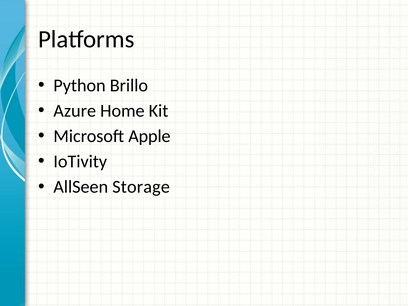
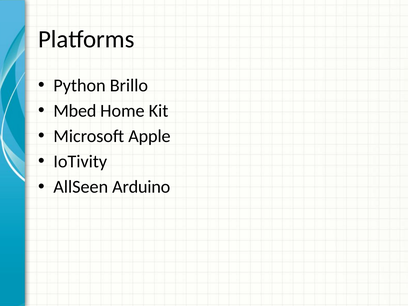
Azure: Azure -> Mbed (75, 111)
Storage: Storage -> Arduino (141, 187)
